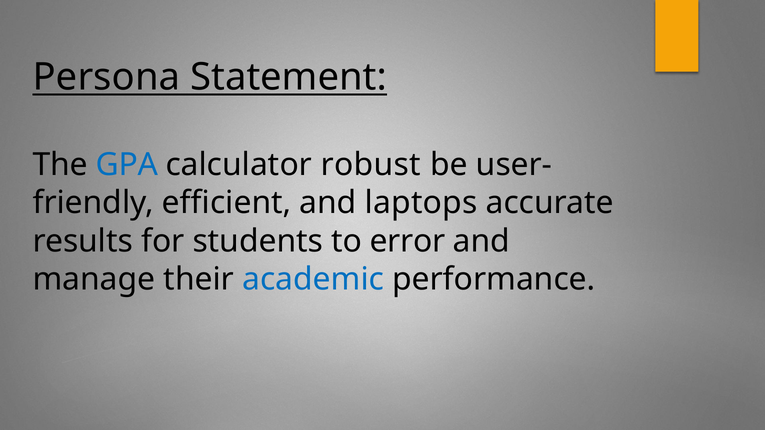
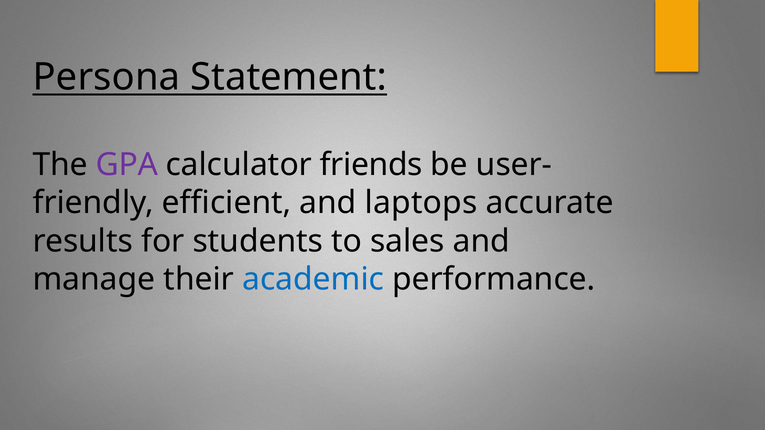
GPA colour: blue -> purple (127, 165)
robust: robust -> friends (371, 165)
error: error -> sales (407, 241)
